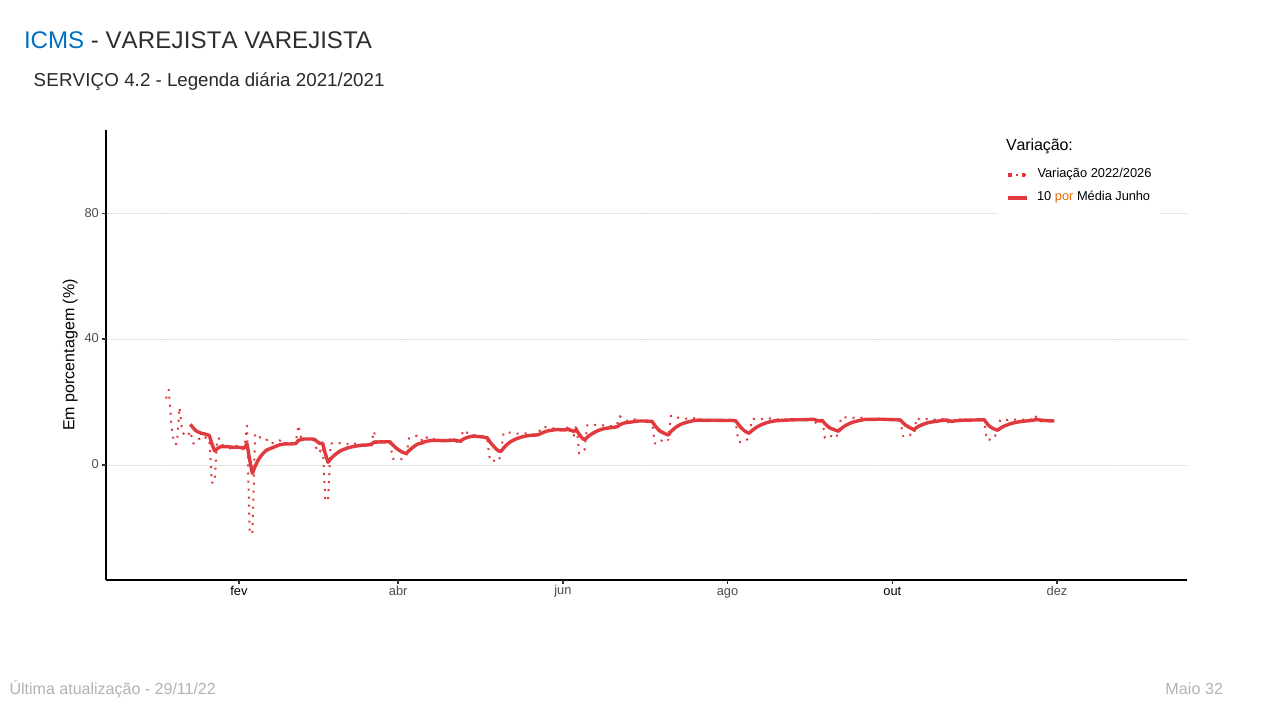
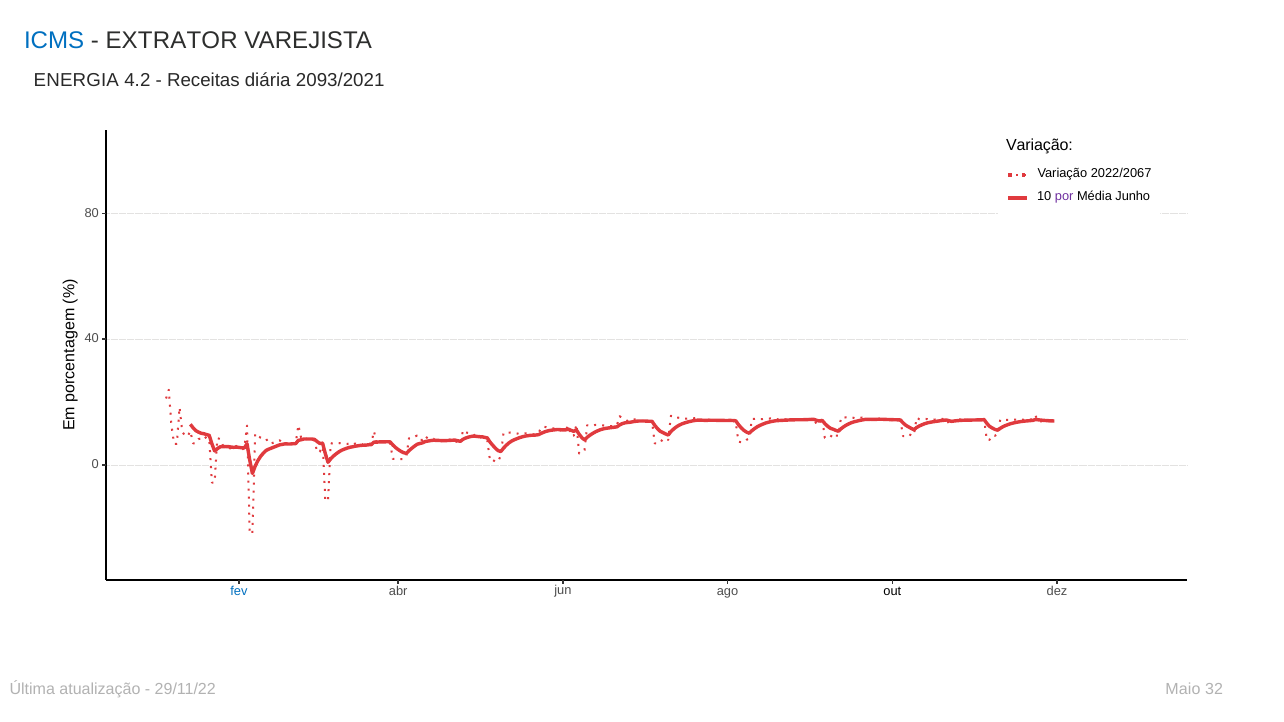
VAREJISTA: VAREJISTA -> EXTRATOR (172, 40)
SERVIÇO: SERVIÇO -> ENERGIA (76, 80)
Legenda: Legenda -> Receitas (203, 80)
2021/2021: 2021/2021 -> 2093/2021 (340, 80)
2022/2026: 2022/2026 -> 2022/2067 (1121, 173)
por colour: orange -> purple (1064, 196)
fev colour: black -> blue (239, 591)
